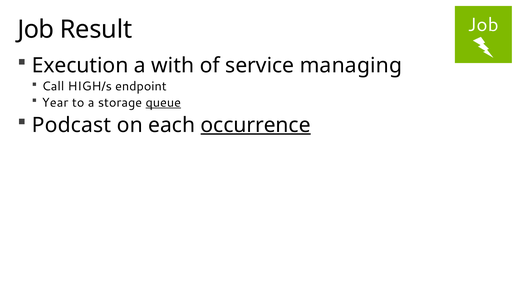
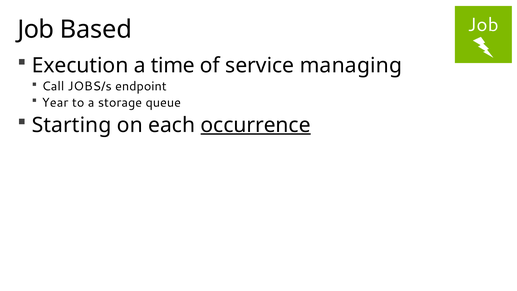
Result: Result -> Based (96, 30)
with: with -> time (173, 65)
HIGH/s: HIGH/s -> JOBS/s (90, 86)
queue underline: present -> none (163, 103)
Podcast: Podcast -> Starting (72, 125)
